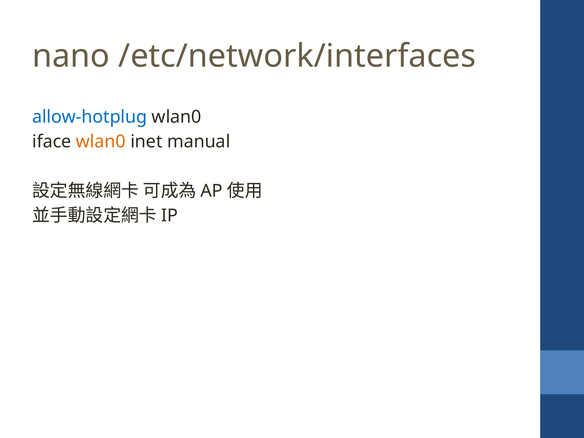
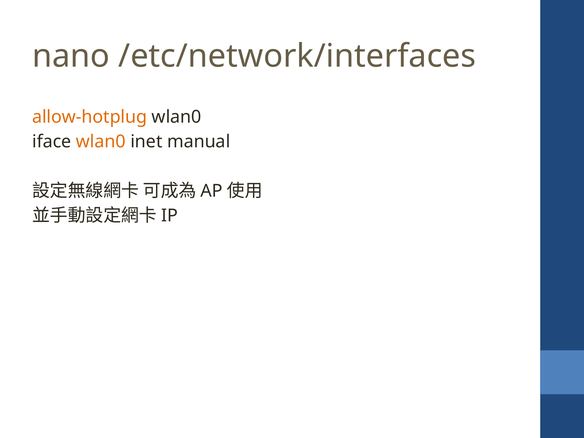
allow-hotplug colour: blue -> orange (90, 117)
